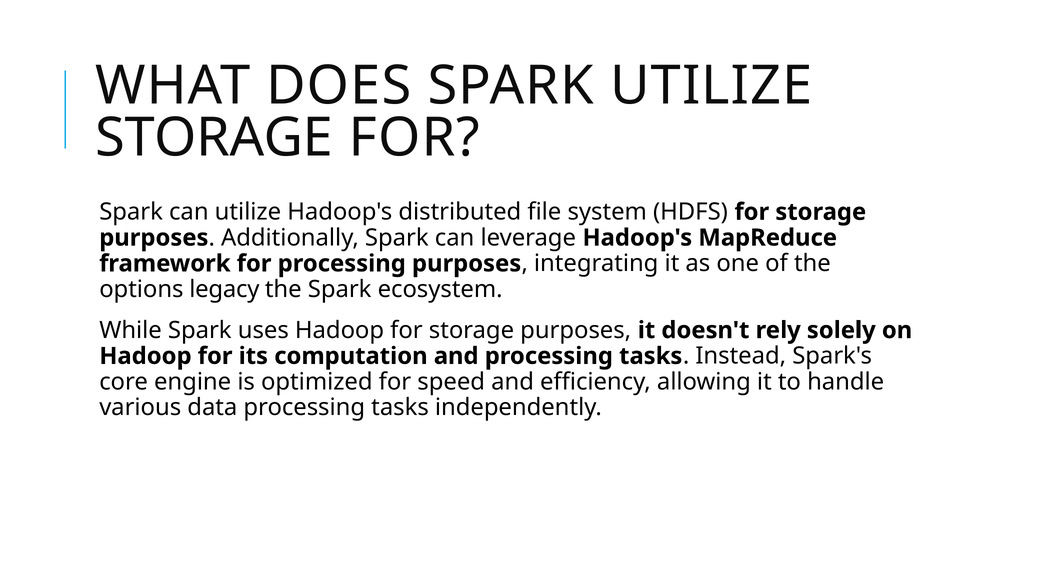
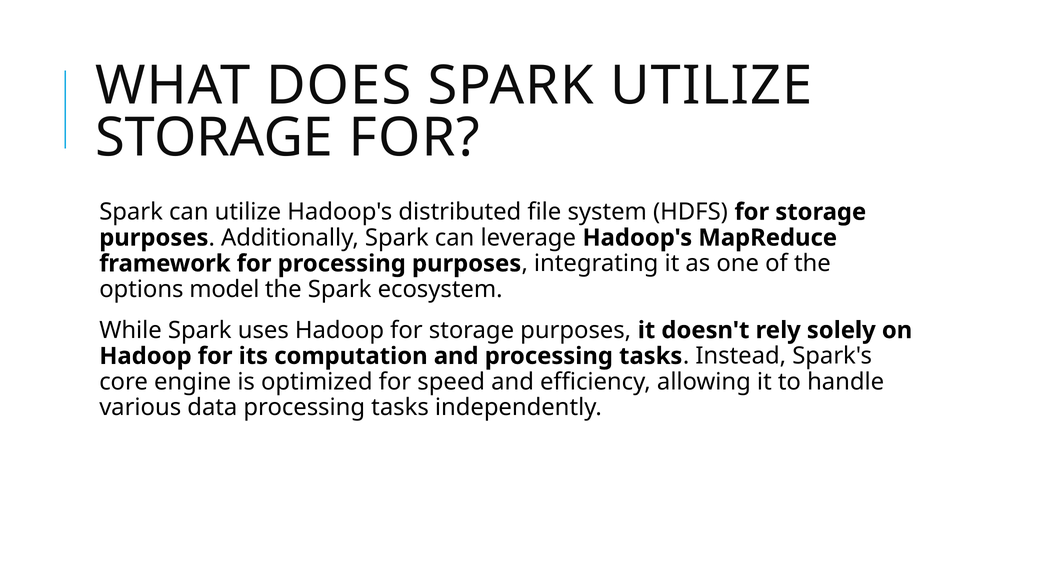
legacy: legacy -> model (224, 289)
